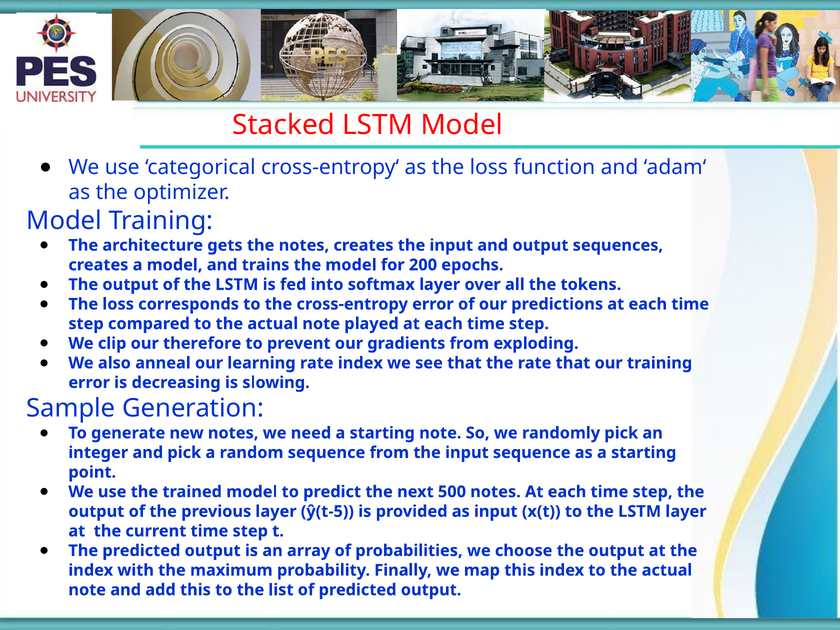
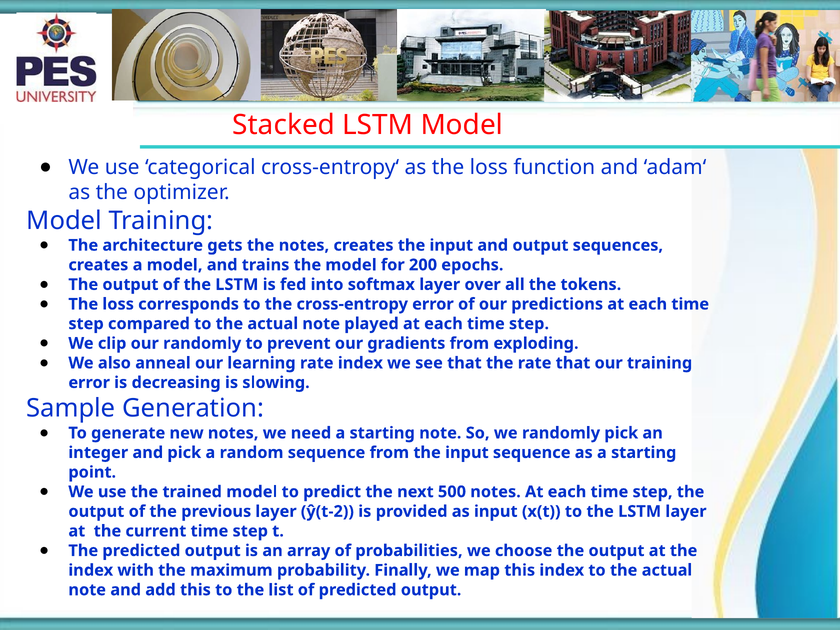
our therefore: therefore -> randomly (202, 343)
ŷ(t-5: ŷ(t-5 -> ŷ(t-2 (327, 511)
